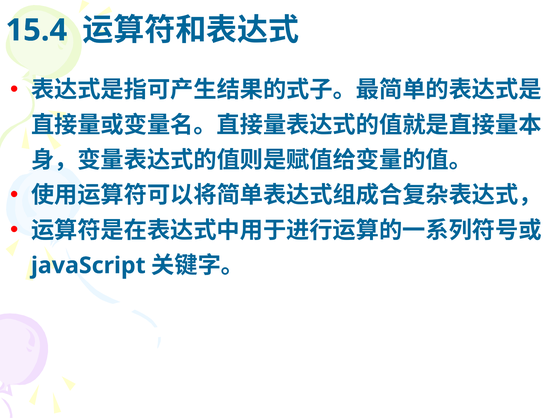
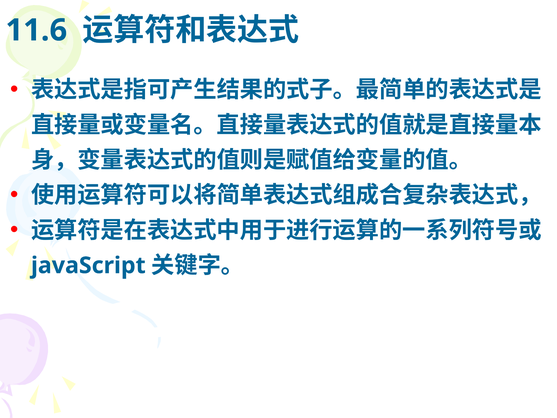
15.4: 15.4 -> 11.6 (36, 30)
